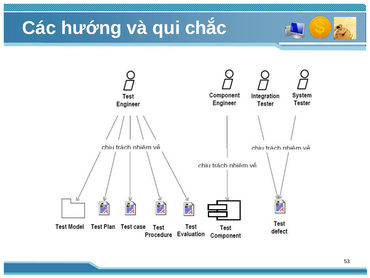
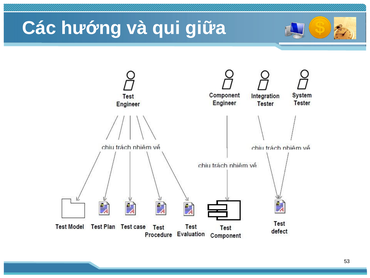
chắc: chắc -> giữa (206, 28)
